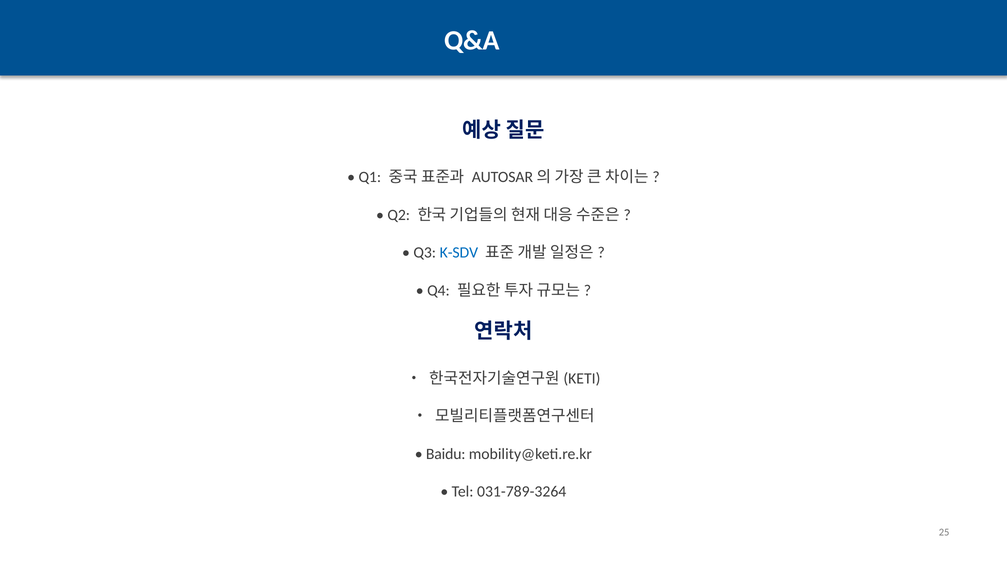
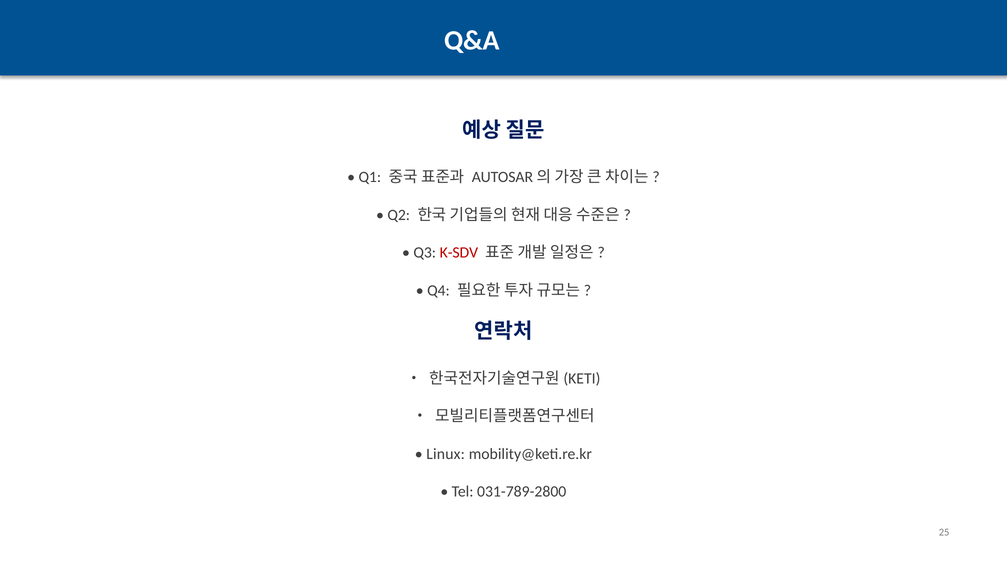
K-SDV colour: blue -> red (459, 253)
Baidu: Baidu -> Linux (446, 454)
031-789-3264: 031-789-3264 -> 031-789-2800 (522, 492)
